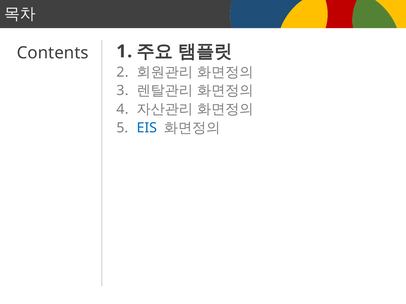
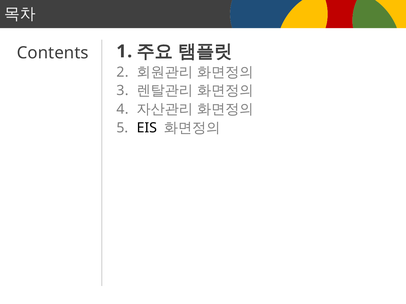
EIS colour: blue -> black (147, 128)
